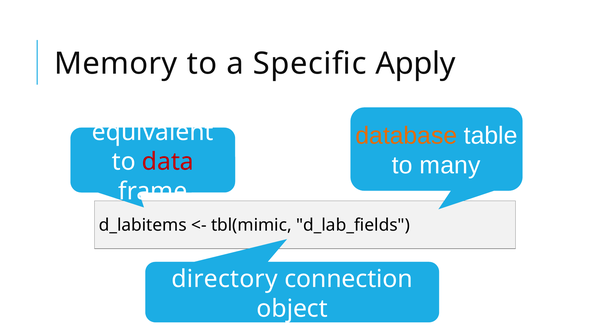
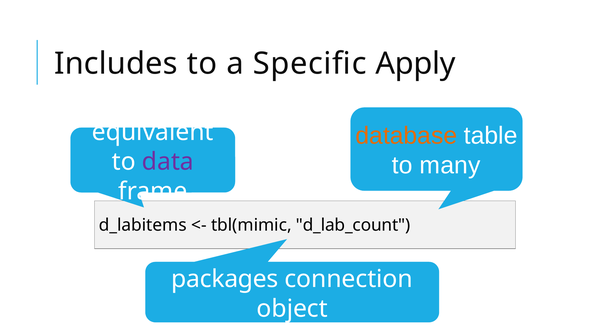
Memory: Memory -> Includes (116, 64)
data colour: red -> purple (168, 162)
d_lab_fields: d_lab_fields -> d_lab_count (353, 226)
directory: directory -> packages (225, 279)
